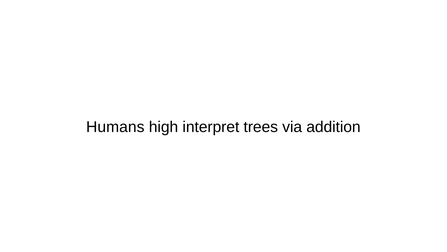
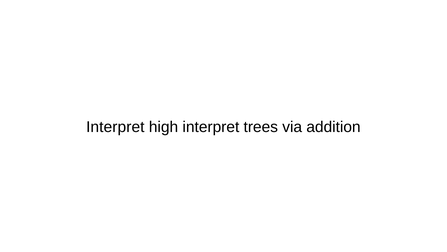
Humans: Humans -> Interpret (115, 127)
